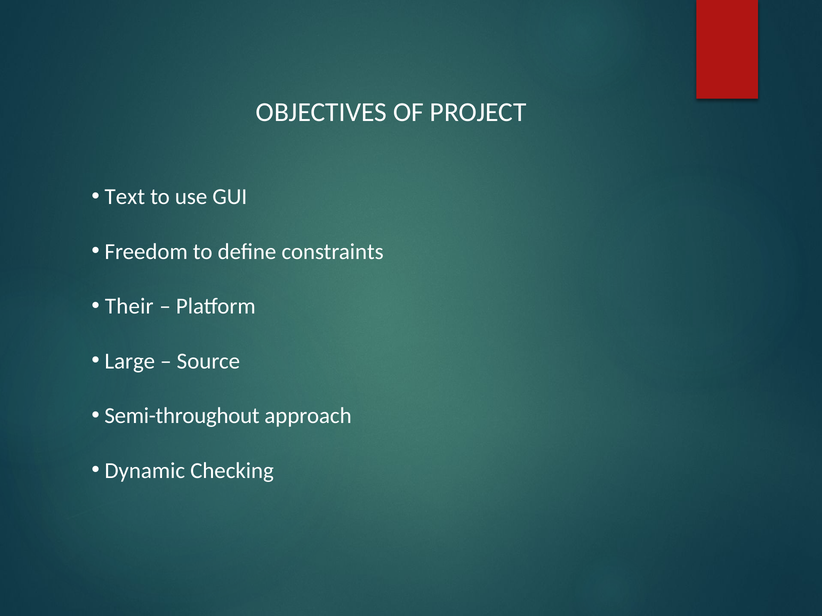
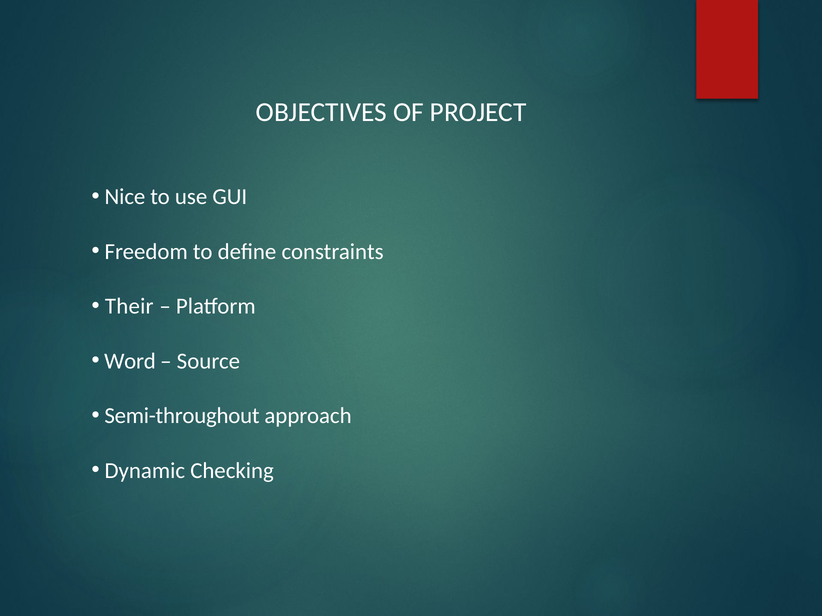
Text: Text -> Nice (125, 197)
Large: Large -> Word (130, 361)
